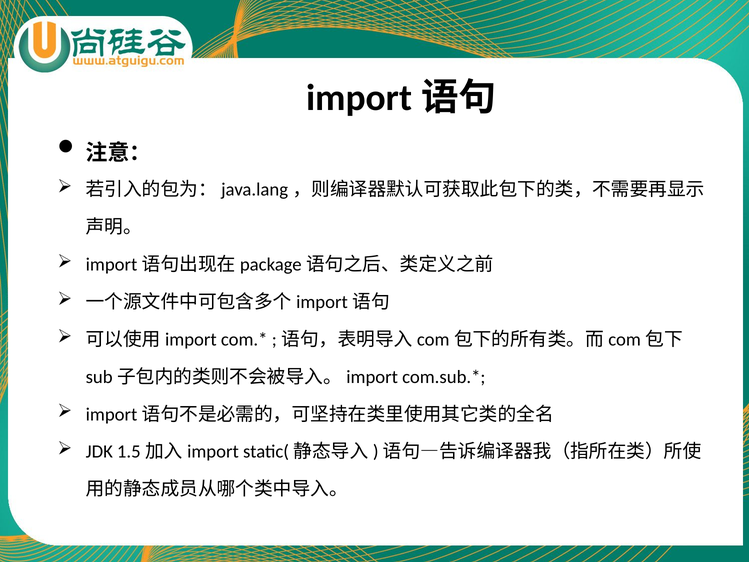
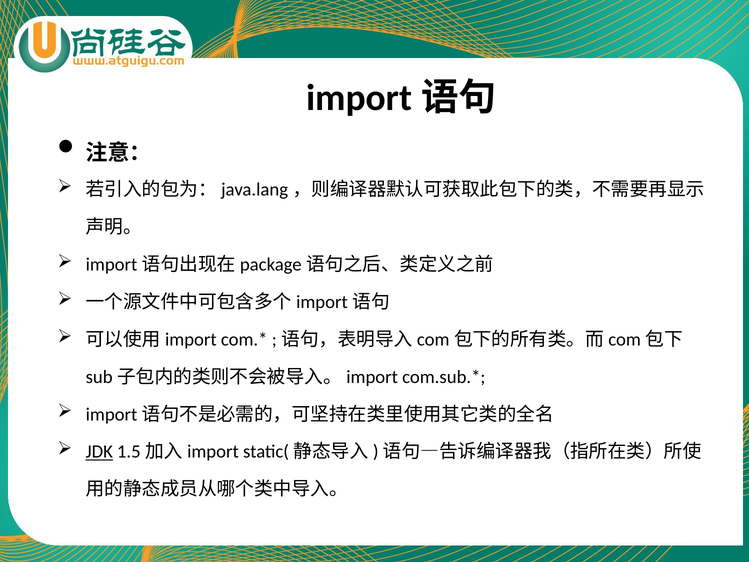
JDK underline: none -> present (99, 452)
